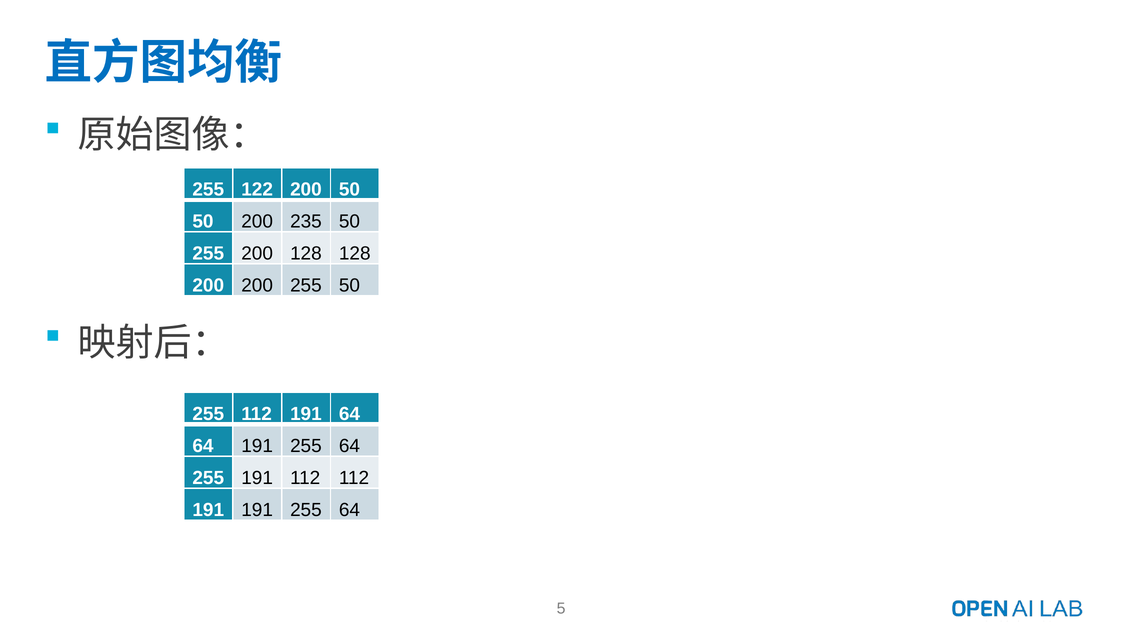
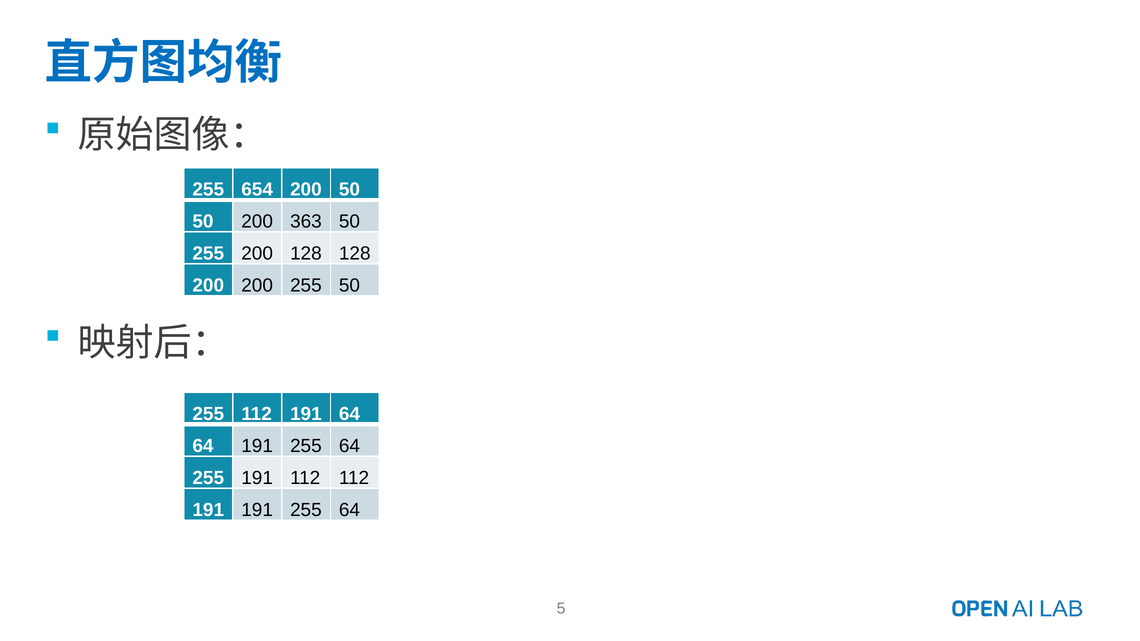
122: 122 -> 654 (257, 190)
235: 235 -> 363 (306, 222)
